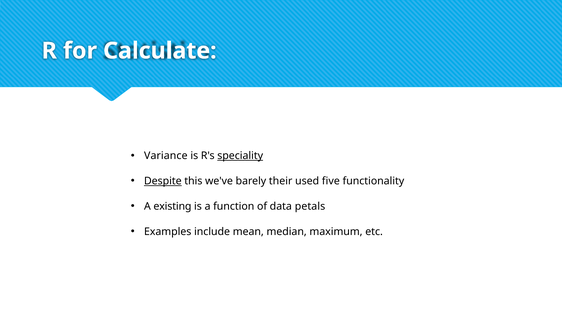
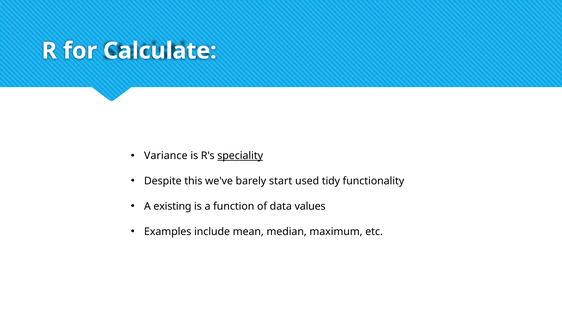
Despite underline: present -> none (163, 181)
their: their -> start (281, 181)
five: five -> tidy (331, 181)
petals: petals -> values (310, 206)
